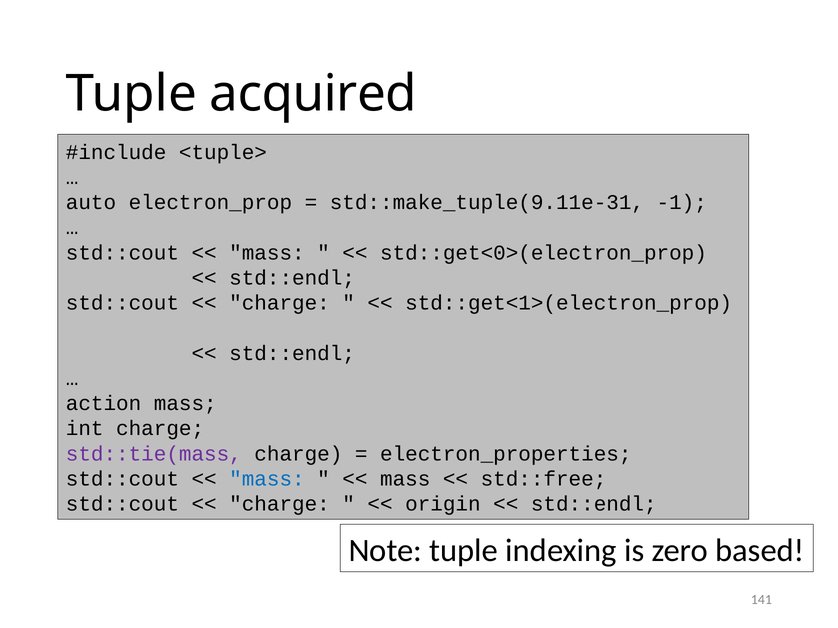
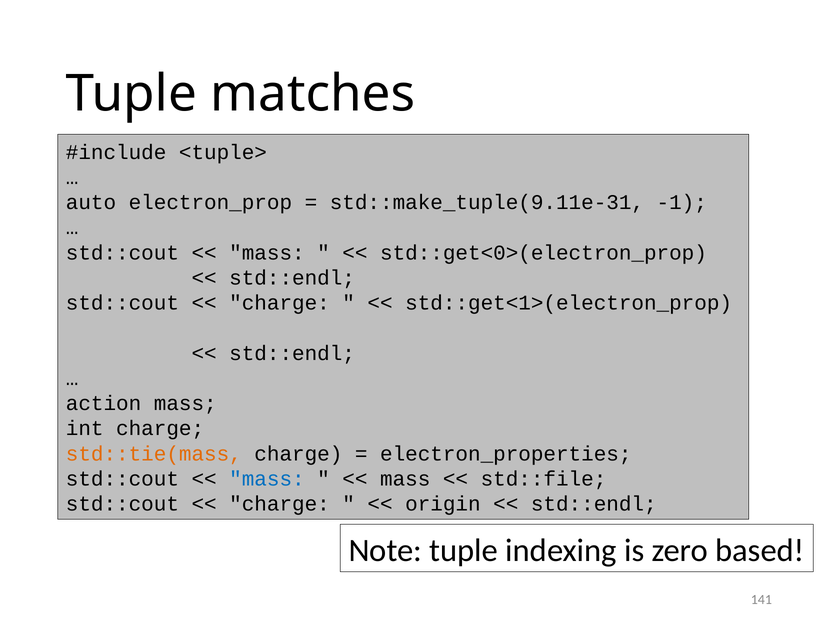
acquired: acquired -> matches (313, 94)
std::tie(mass colour: purple -> orange (154, 454)
std::free: std::free -> std::file (543, 479)
